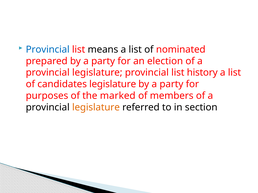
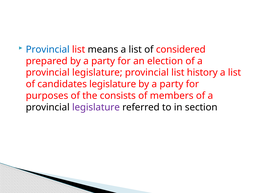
nominated: nominated -> considered (181, 50)
marked: marked -> consists (118, 96)
legislature colour: orange -> purple (96, 108)
